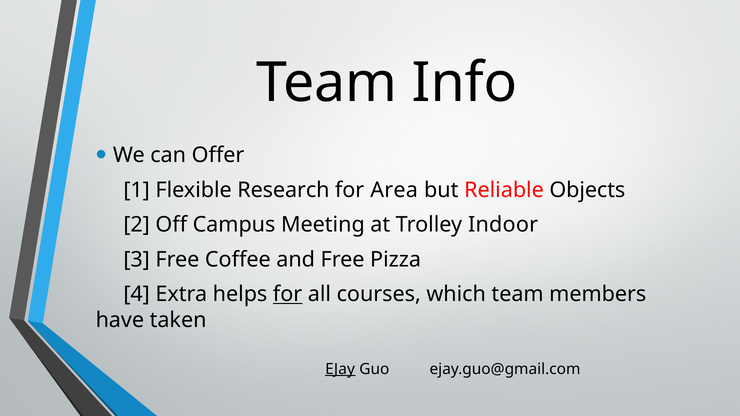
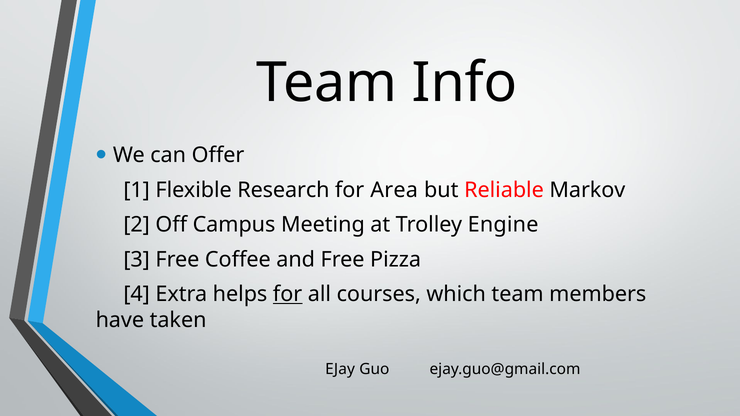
Objects: Objects -> Markov (587, 190)
Indoor: Indoor -> Engine (503, 225)
EJay underline: present -> none (340, 369)
